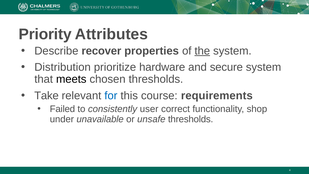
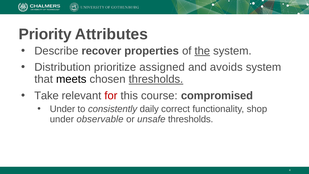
hardware: hardware -> assigned (162, 67)
secure: secure -> avoids (226, 67)
thresholds underline: none -> present (156, 79)
for colour: blue -> red (111, 96)
requirements: requirements -> compromised (217, 96)
Failed: Failed -> Under (62, 109)
user: user -> daily (149, 109)
unavailable: unavailable -> observable (100, 119)
